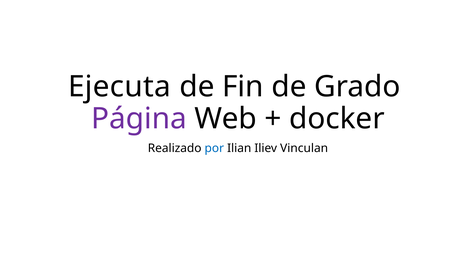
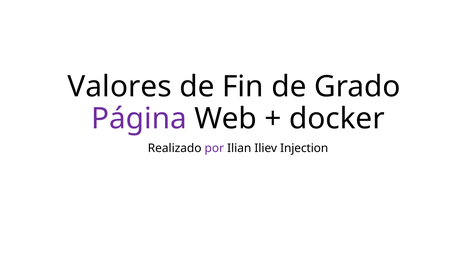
Ejecuta: Ejecuta -> Valores (120, 87)
por colour: blue -> purple (214, 149)
Vinculan: Vinculan -> Injection (304, 149)
